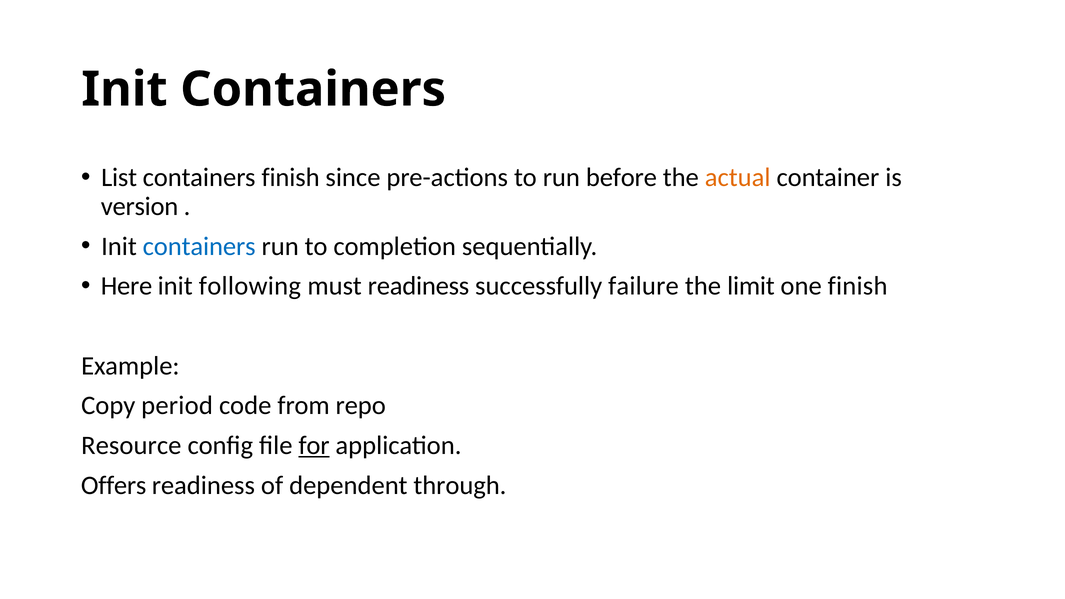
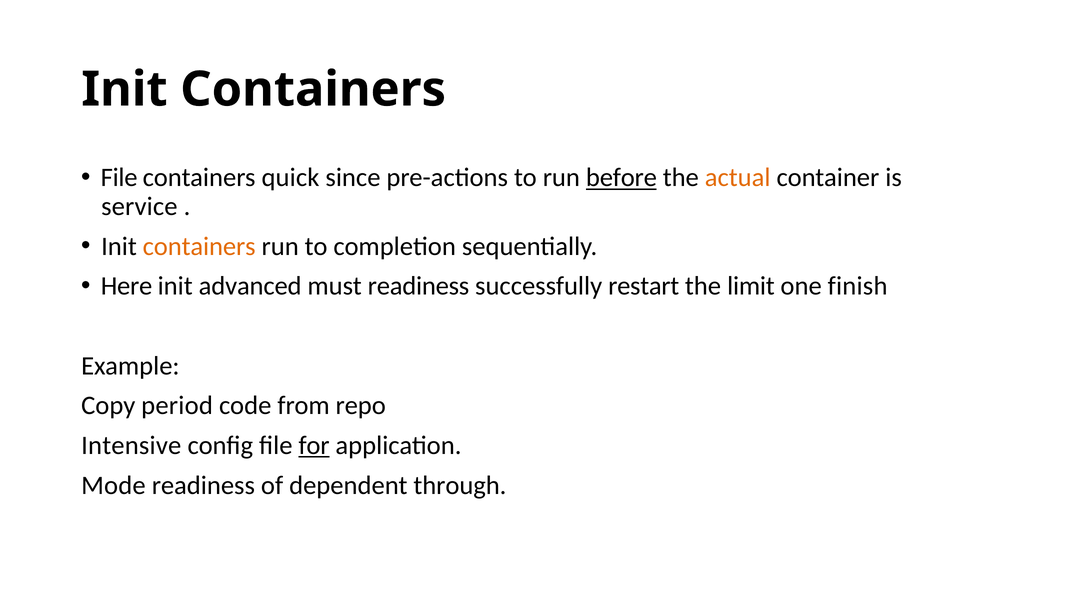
List: List -> File (119, 178)
containers finish: finish -> quick (290, 178)
before underline: none -> present (621, 178)
version: version -> service (139, 206)
containers colour: blue -> orange (199, 246)
following: following -> advanced (250, 286)
failure: failure -> restart (644, 286)
Resource: Resource -> Intensive (131, 445)
Offers: Offers -> Mode (113, 485)
